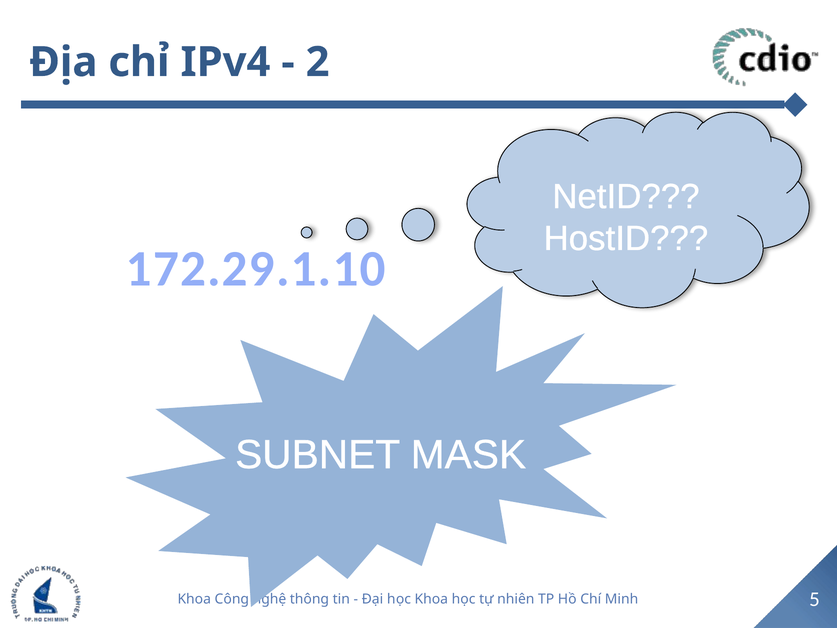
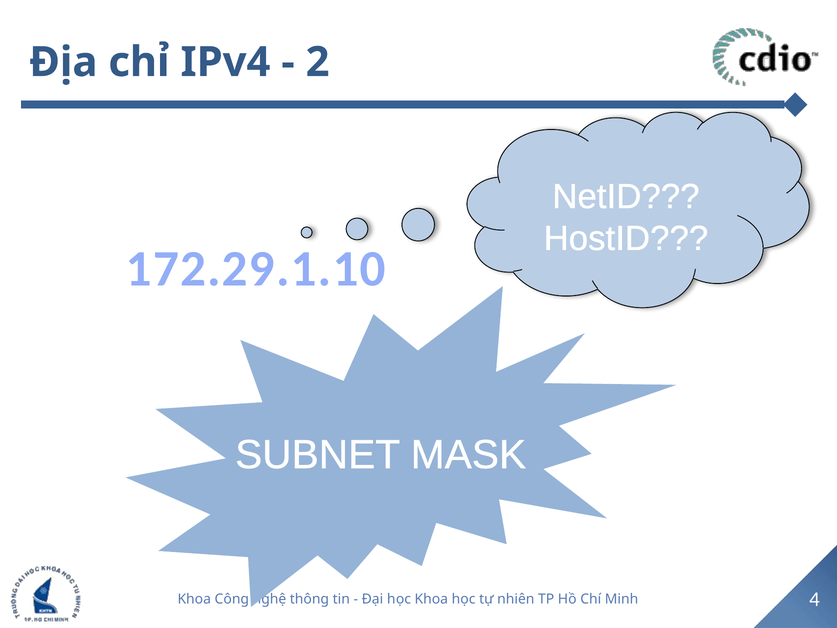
5: 5 -> 4 (814, 599)
